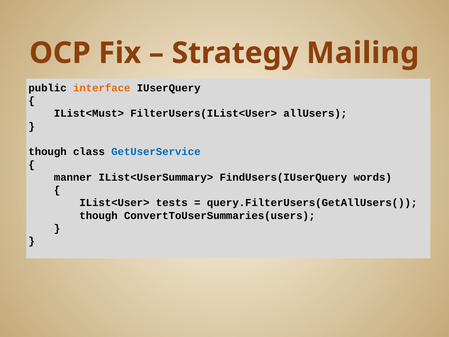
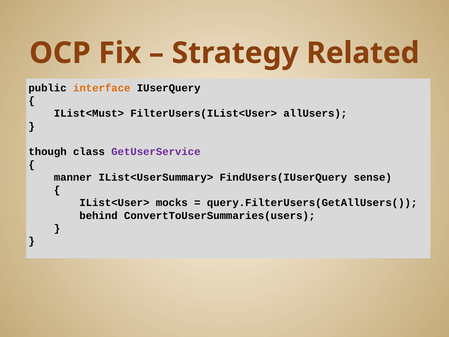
Mailing: Mailing -> Related (363, 53)
GetUserService colour: blue -> purple (156, 152)
words: words -> sense (373, 177)
tests: tests -> mocks (172, 203)
though: though -> behind (99, 215)
